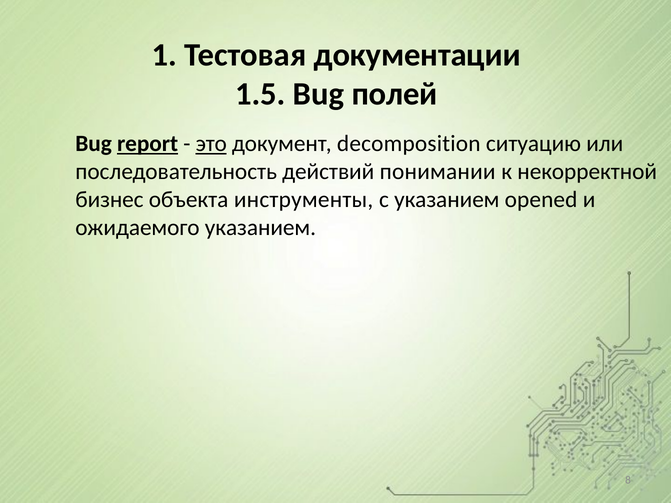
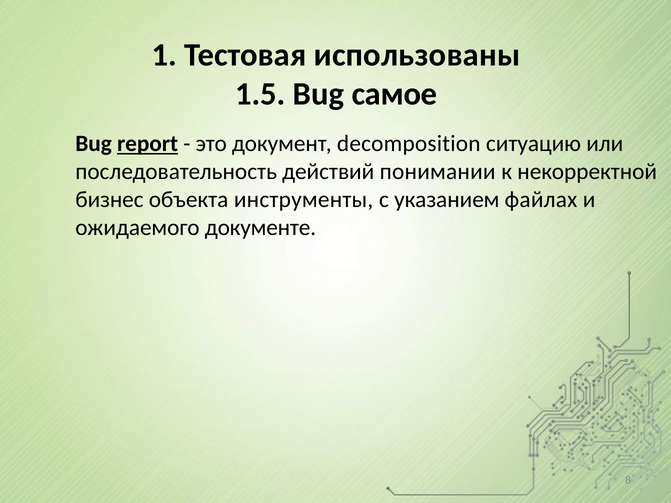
документации: документации -> использованы (417, 55)
полей: полей -> самое (394, 94)
это underline: present -> none (211, 144)
opened: opened -> файлах (541, 200)
ожидаемого указанием: указанием -> документе (260, 228)
